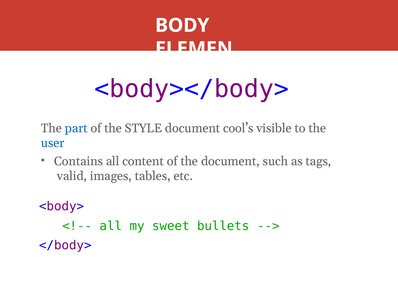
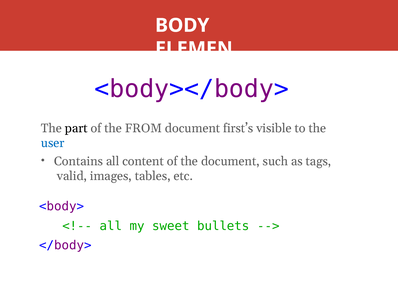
part colour: blue -> black (76, 128)
STYLE: STYLE -> FROM (143, 128)
cool’s: cool’s -> first’s (238, 128)
